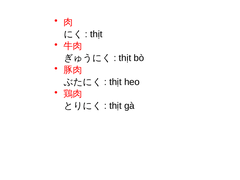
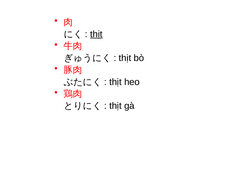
thịt underline: none -> present (96, 34)
